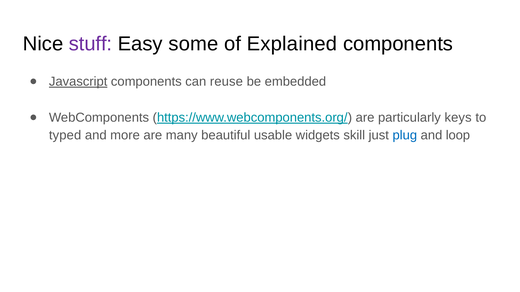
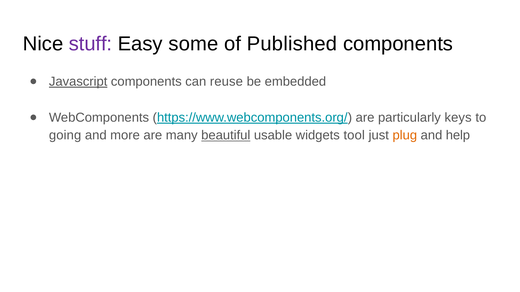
Explained: Explained -> Published (292, 44)
typed: typed -> going (65, 136)
beautiful underline: none -> present (226, 136)
skill: skill -> tool (354, 136)
plug colour: blue -> orange (405, 136)
loop: loop -> help (458, 136)
